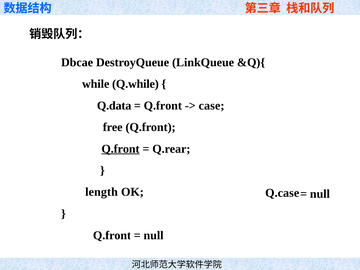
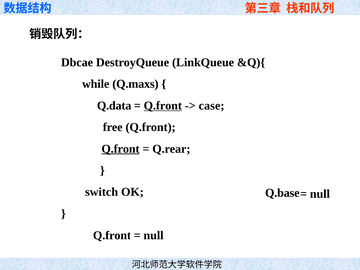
Q.while: Q.while -> Q.maxs (135, 84)
Q.front underline: none -> present (163, 106)
length: length -> switch (102, 192)
Q.case: Q.case -> Q.base (282, 193)
